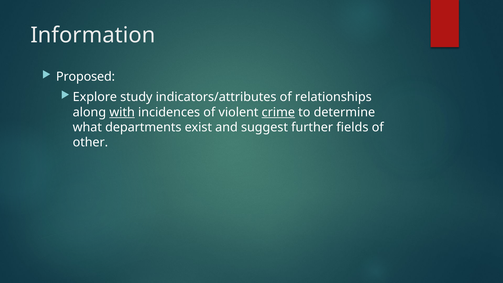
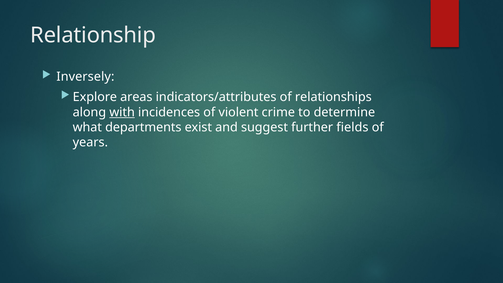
Information: Information -> Relationship (93, 35)
Proposed: Proposed -> Inversely (85, 77)
study: study -> areas (136, 97)
crime underline: present -> none (278, 112)
other: other -> years (90, 142)
